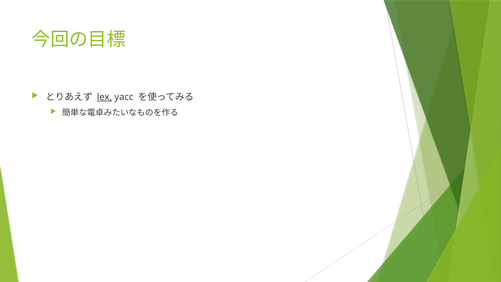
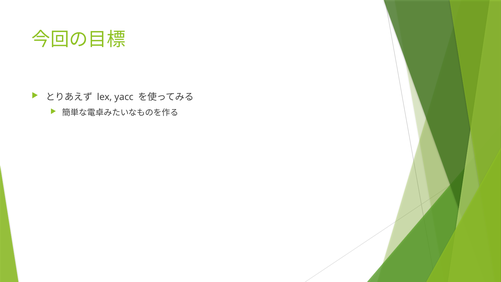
lex underline: present -> none (104, 97)
